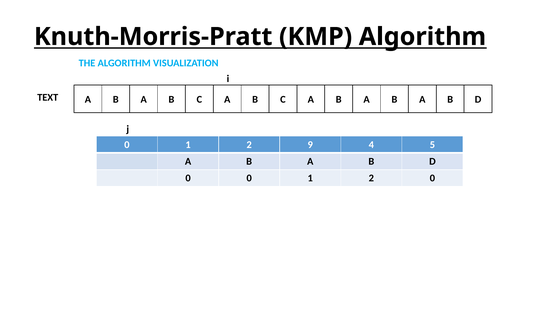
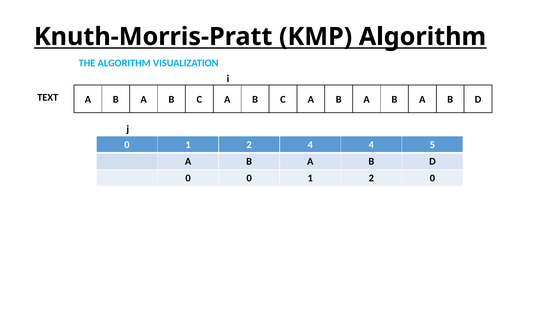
2 9: 9 -> 4 (310, 145)
